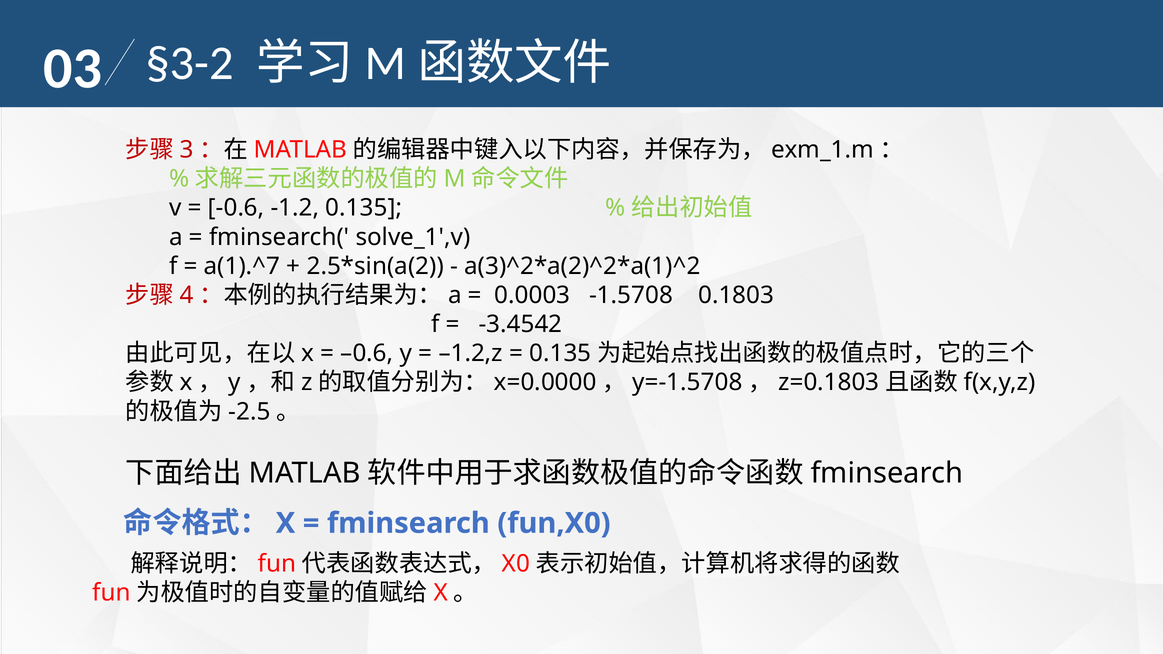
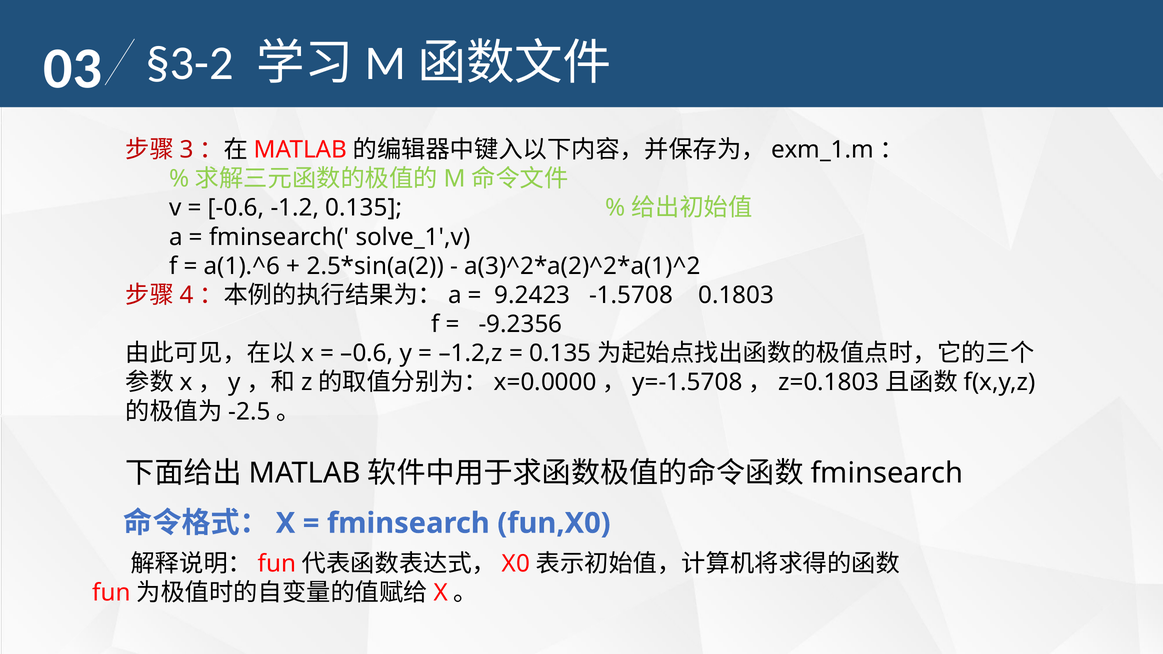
a(1).^7: a(1).^7 -> a(1).^6 (242, 266)
0.0003: 0.0003 -> 9.2423 (532, 295)
-3.4542: -3.4542 -> -9.2356 (520, 324)
